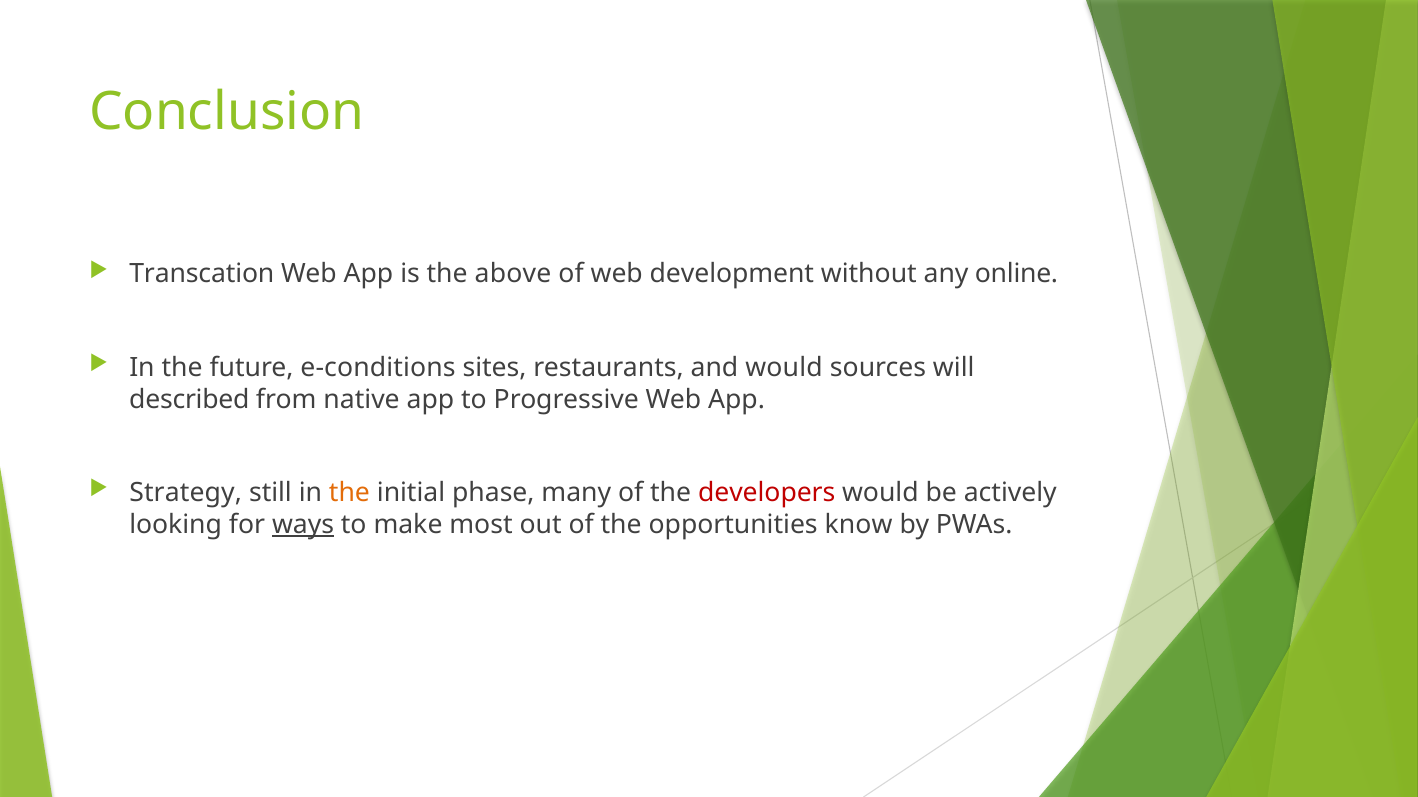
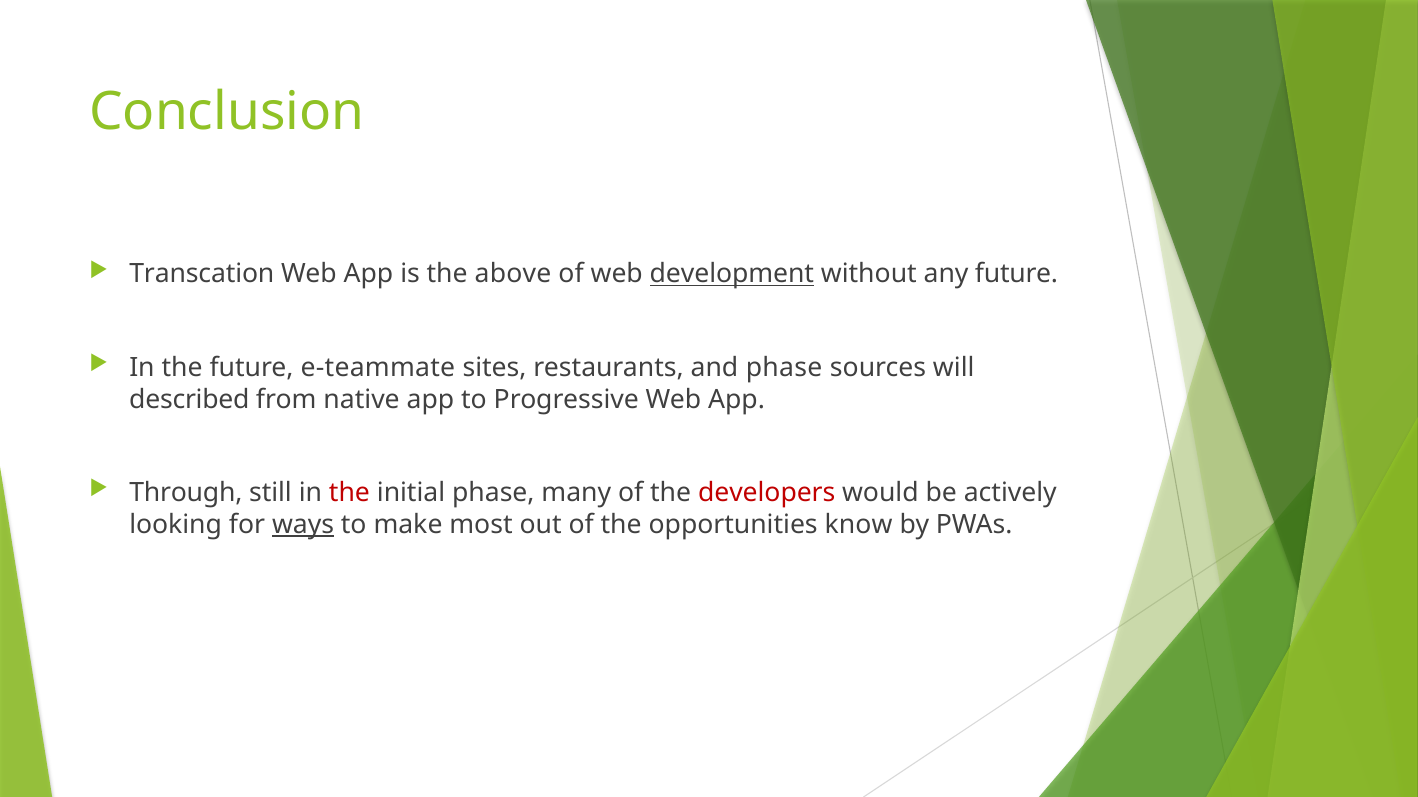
development underline: none -> present (732, 274)
any online: online -> future (1017, 274)
e-conditions: e-conditions -> e-teammate (378, 368)
and would: would -> phase (784, 368)
Strategy: Strategy -> Through (186, 493)
the colour: orange -> red (349, 493)
